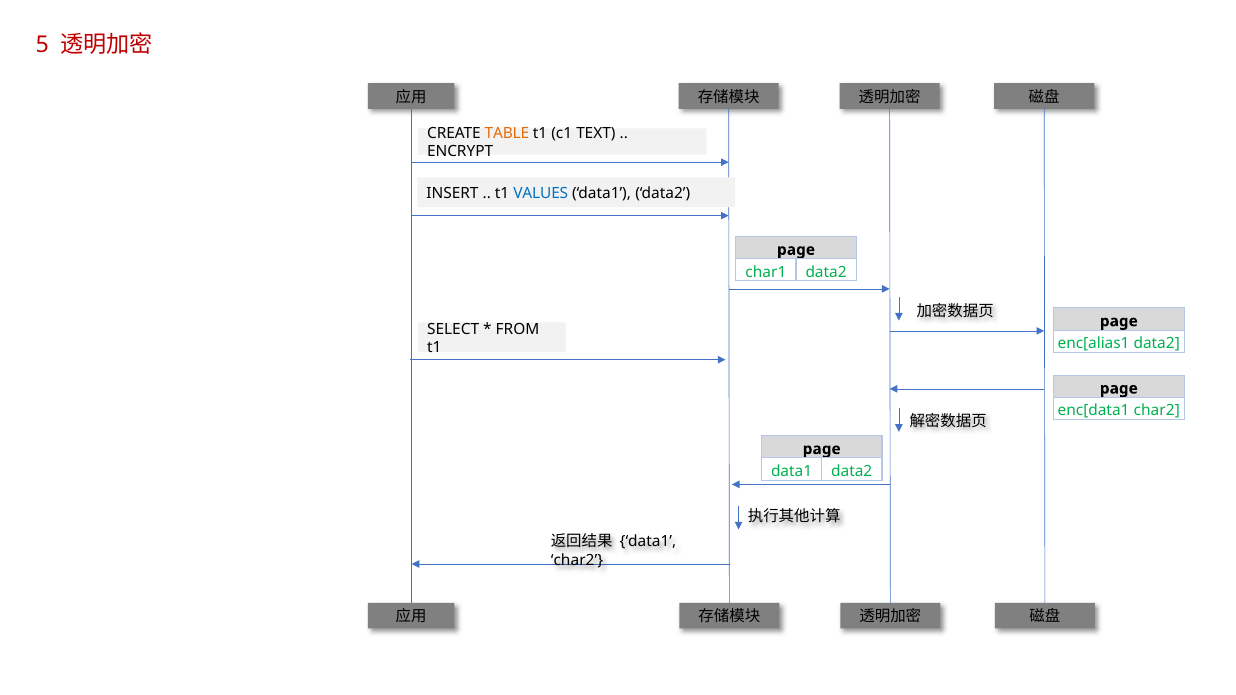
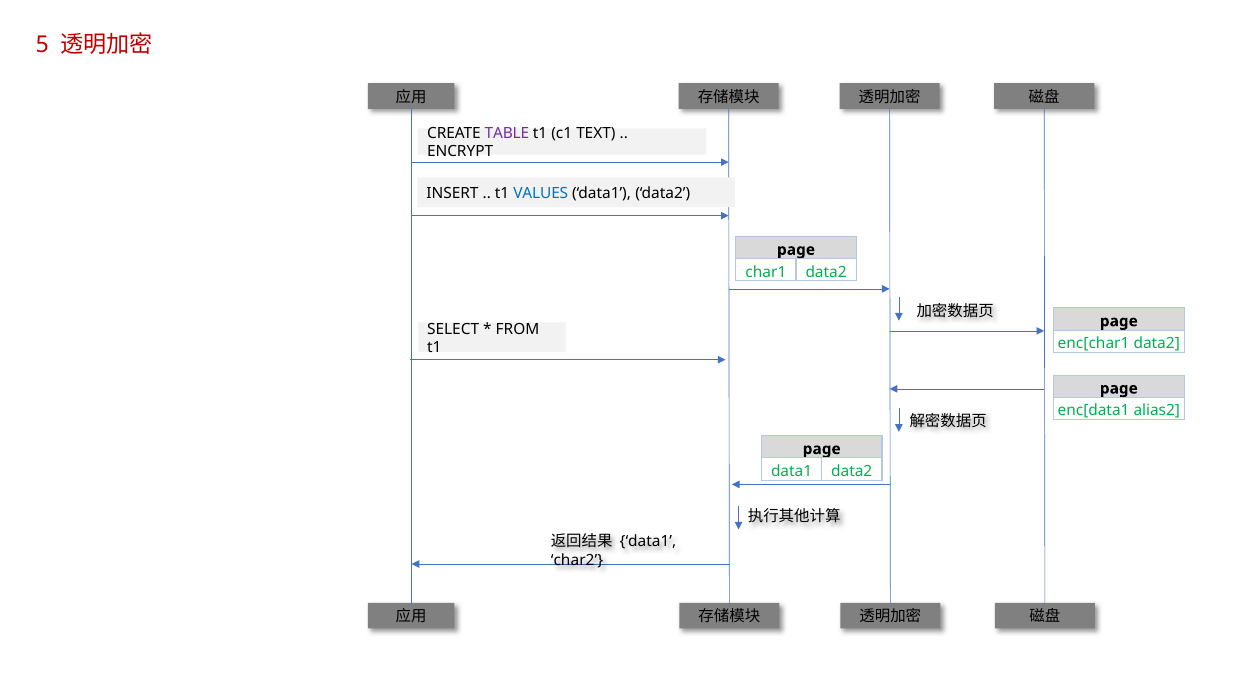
TABLE colour: orange -> purple (507, 133)
enc[alias1: enc[alias1 -> enc[char1 (1094, 343)
enc[data1 char2: char2 -> alias2 (1157, 411)
